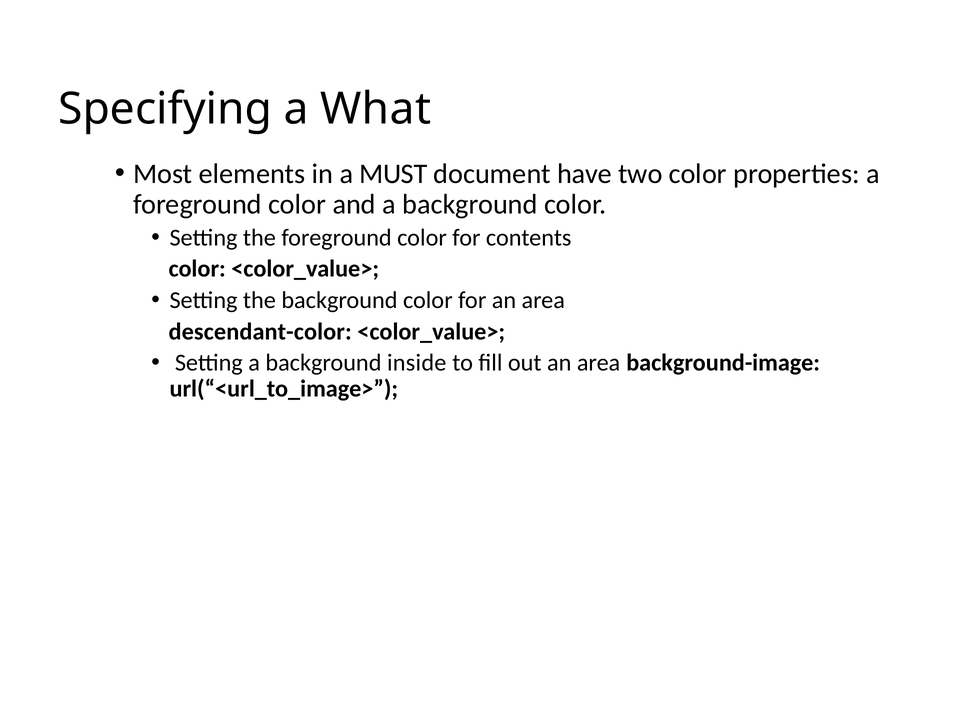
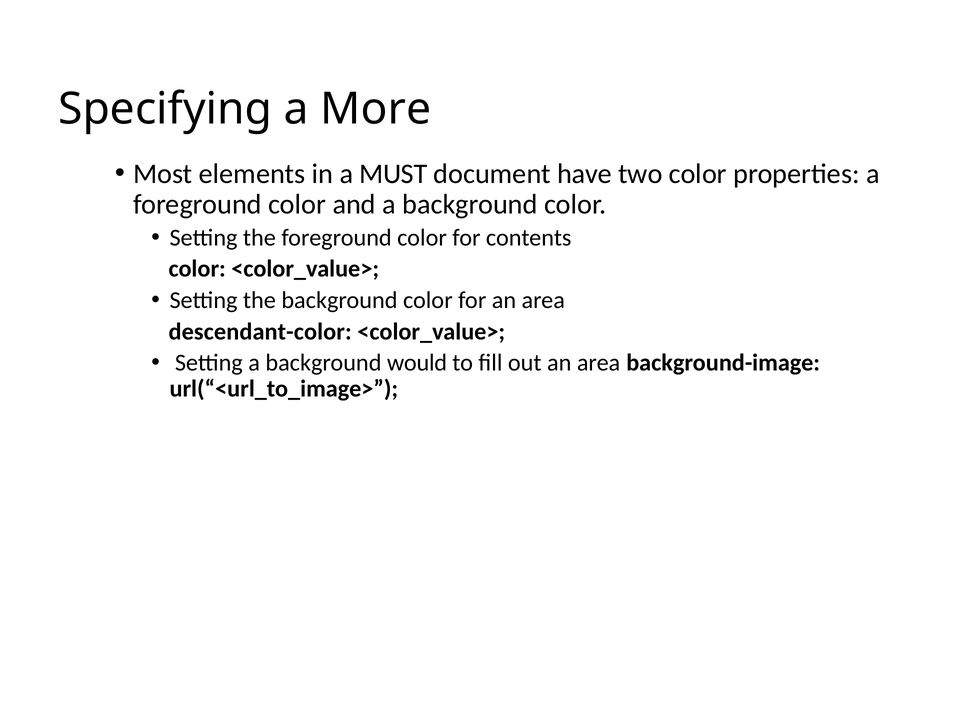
What: What -> More (376, 109)
inside: inside -> would (417, 363)
